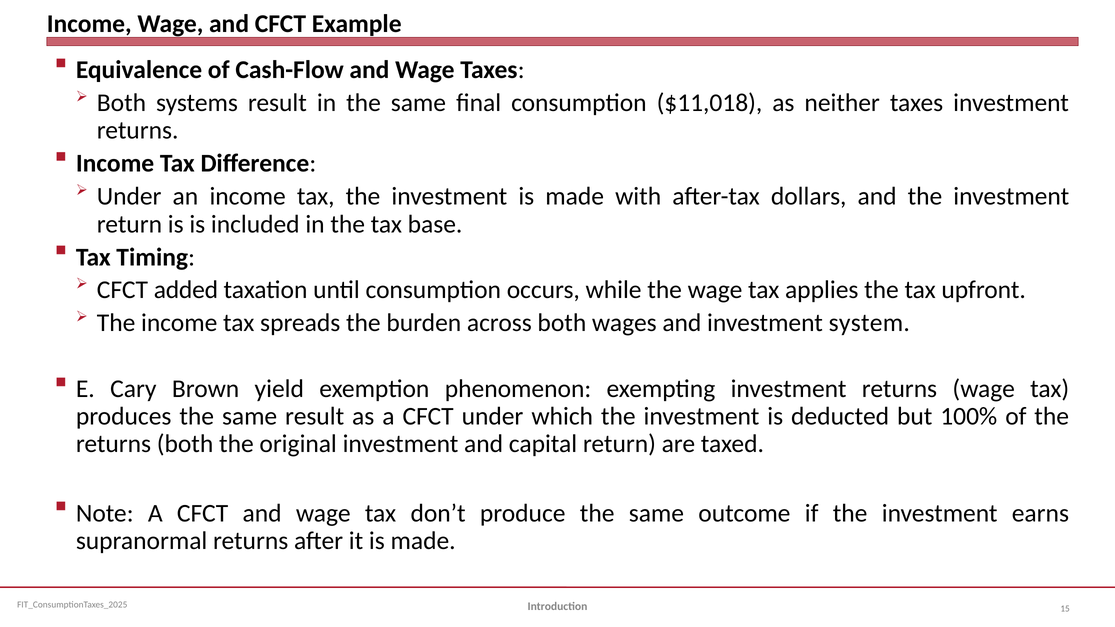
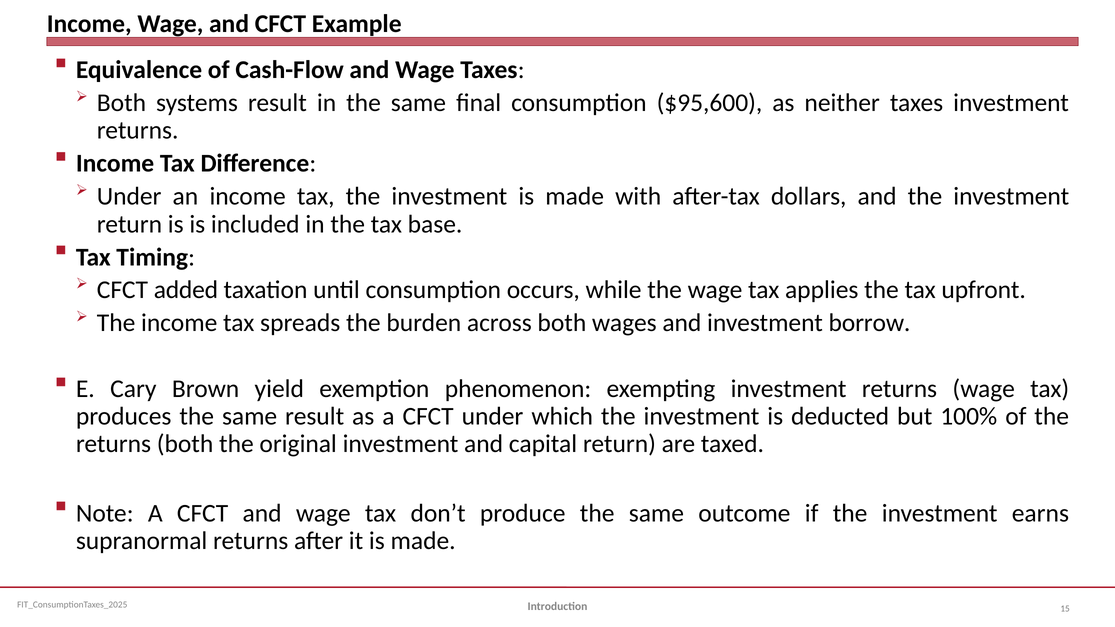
$11,018: $11,018 -> $95,600 (709, 103)
system: system -> borrow (869, 323)
